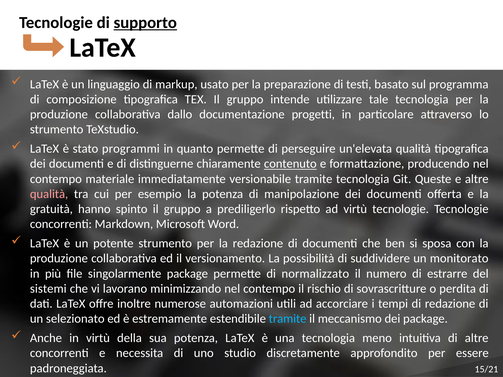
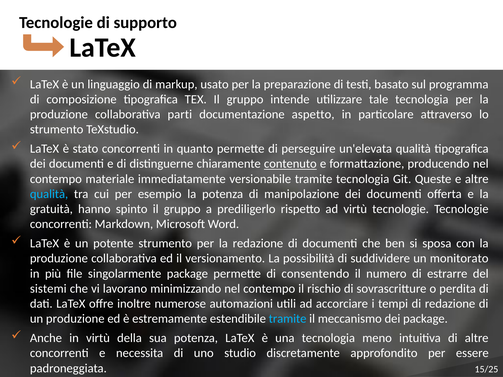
supporto underline: present -> none (145, 23)
dallo: dallo -> parti (180, 114)
progetti: progetti -> aspetto (313, 114)
stato programmi: programmi -> concorrenti (131, 149)
qualità colour: pink -> light blue (49, 194)
normalizzato: normalizzato -> consentendo (315, 274)
un selezionato: selezionato -> produzione (75, 319)
15/21: 15/21 -> 15/25 (486, 370)
